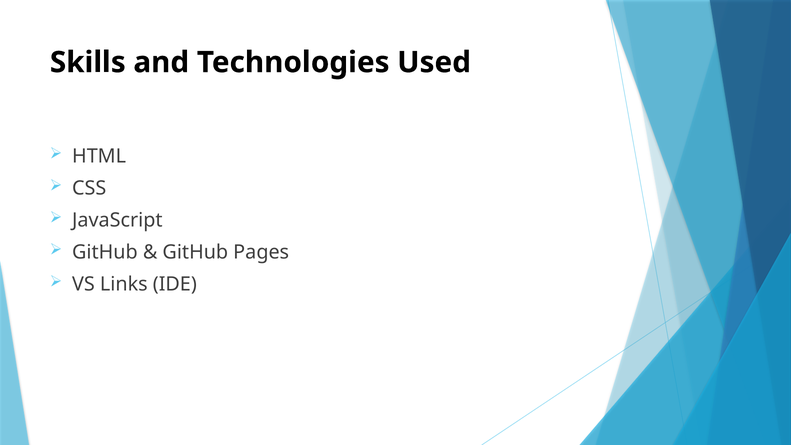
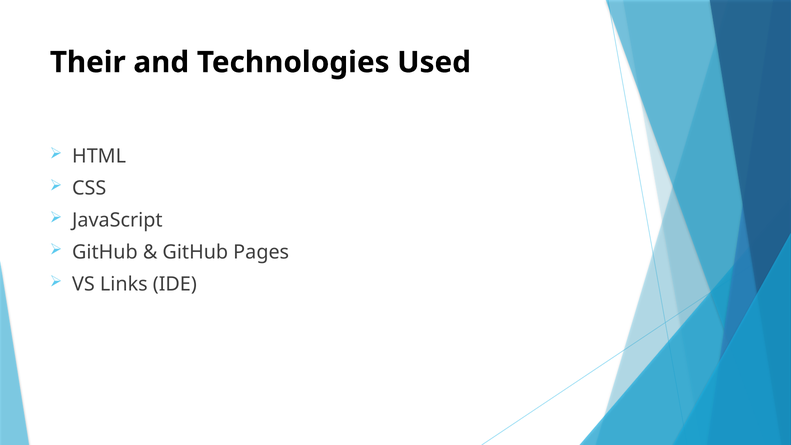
Skills: Skills -> Their (88, 62)
